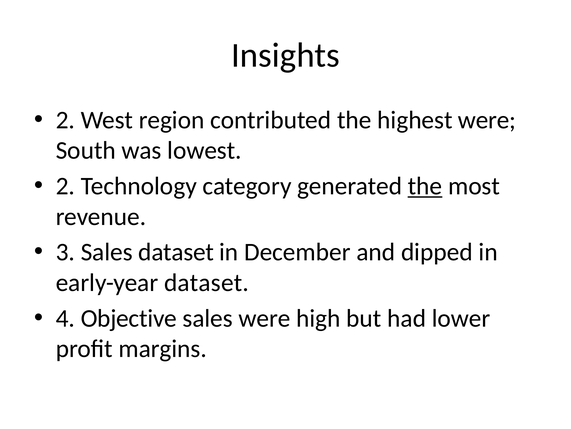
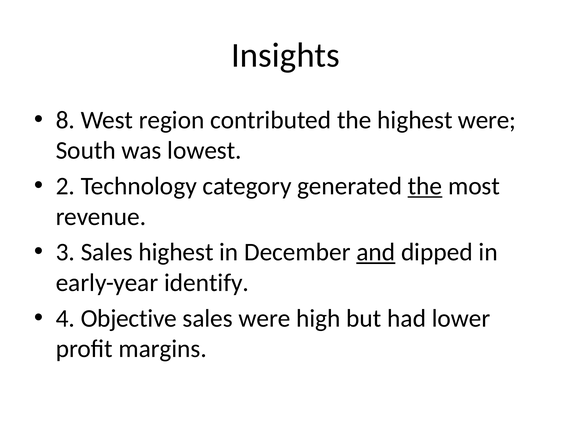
2: 2 -> 8 (65, 120)
Sales dataset: dataset -> highest (176, 252)
and underline: none -> present (376, 252)
early-year dataset: dataset -> identify (207, 282)
